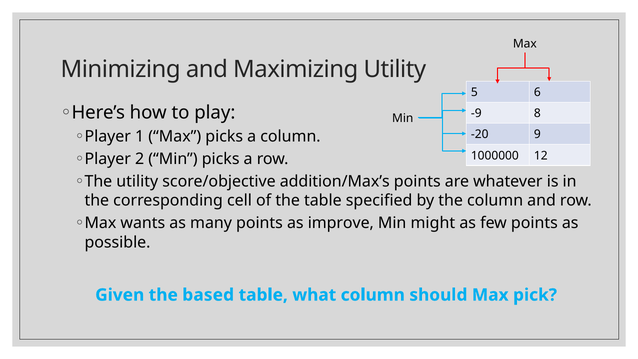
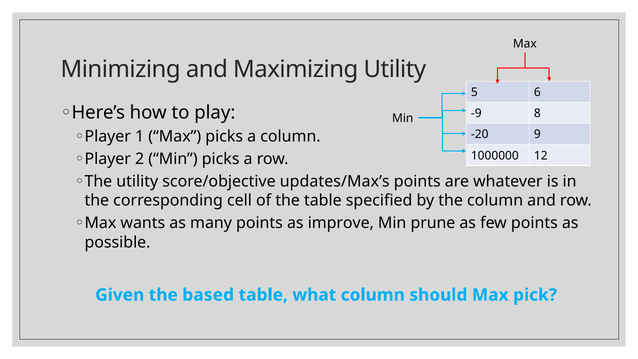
addition/Max’s: addition/Max’s -> updates/Max’s (335, 181)
might: might -> prune (433, 223)
